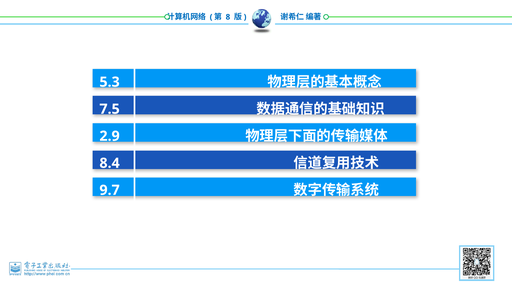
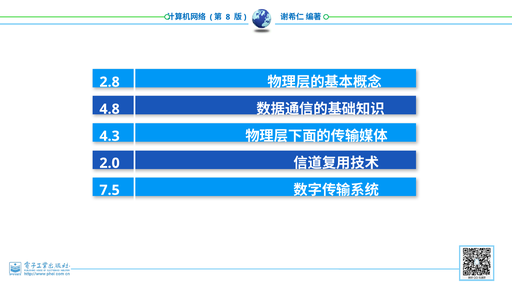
5.3: 5.3 -> 2.8 (110, 82)
7.5: 7.5 -> 4.8 (110, 109)
2.9: 2.9 -> 4.3 (110, 136)
8.4: 8.4 -> 2.0 (110, 163)
9.7: 9.7 -> 7.5 (110, 190)
